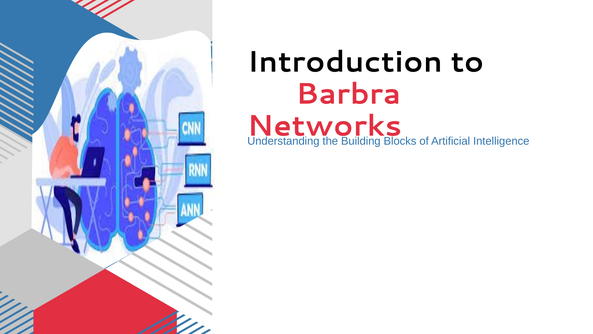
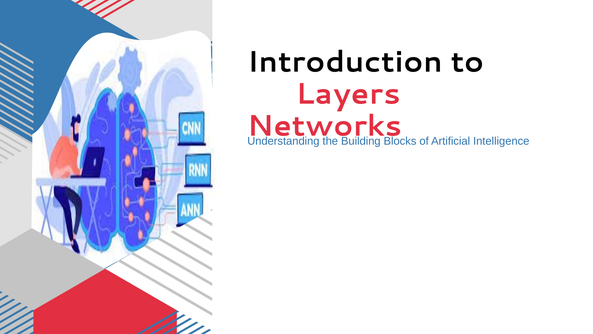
Barbra: Barbra -> Layers (348, 94)
